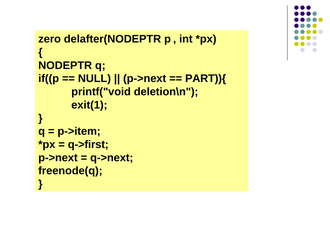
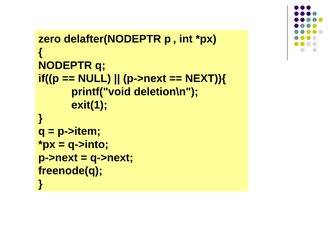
PART)){: PART)){ -> NEXT)){ (206, 79)
q->first: q->first -> q->into (88, 145)
